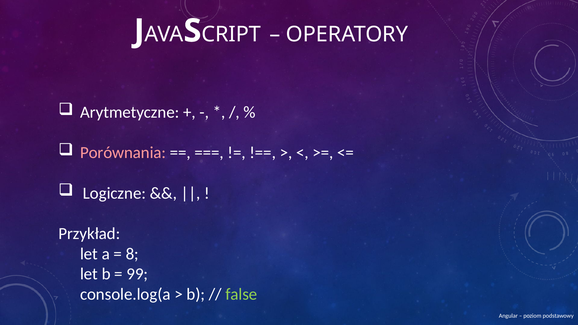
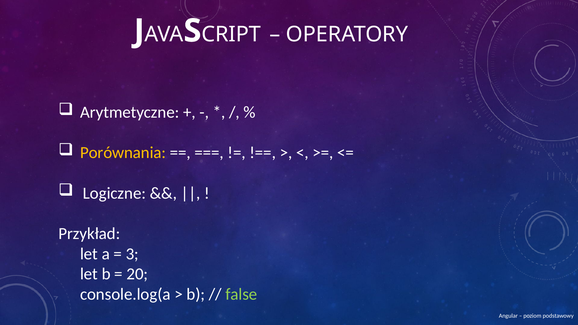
Porównania colour: pink -> yellow (123, 153)
8: 8 -> 3 (132, 254)
99: 99 -> 20 (137, 274)
